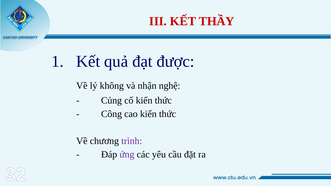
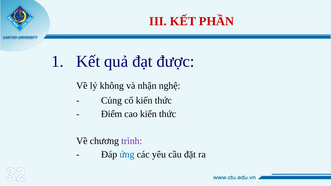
THẦY: THẦY -> PHẦN (217, 21)
Công: Công -> Điểm (112, 114)
ứng colour: purple -> blue (127, 155)
